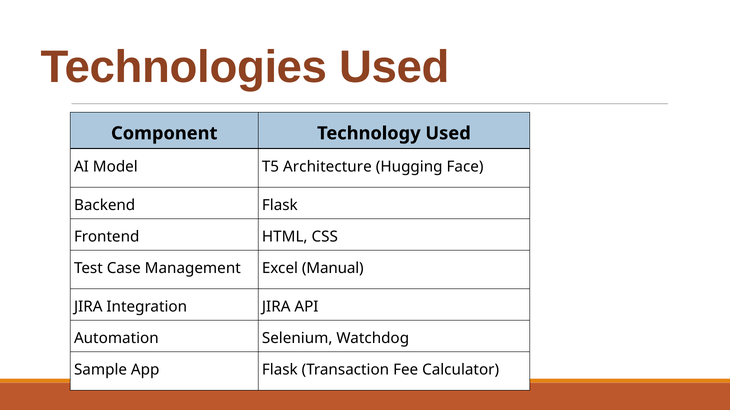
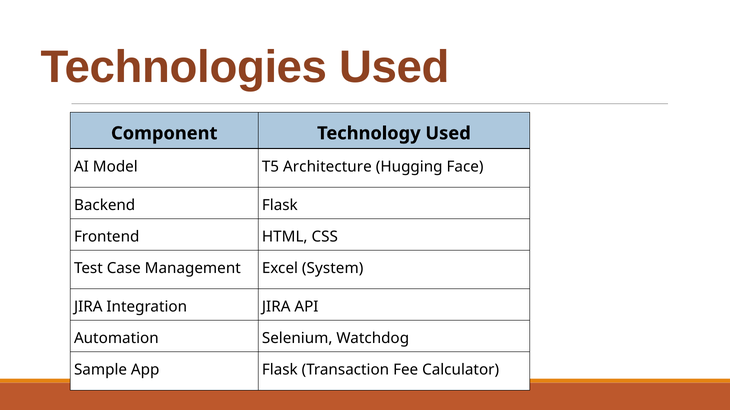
Manual: Manual -> System (333, 269)
